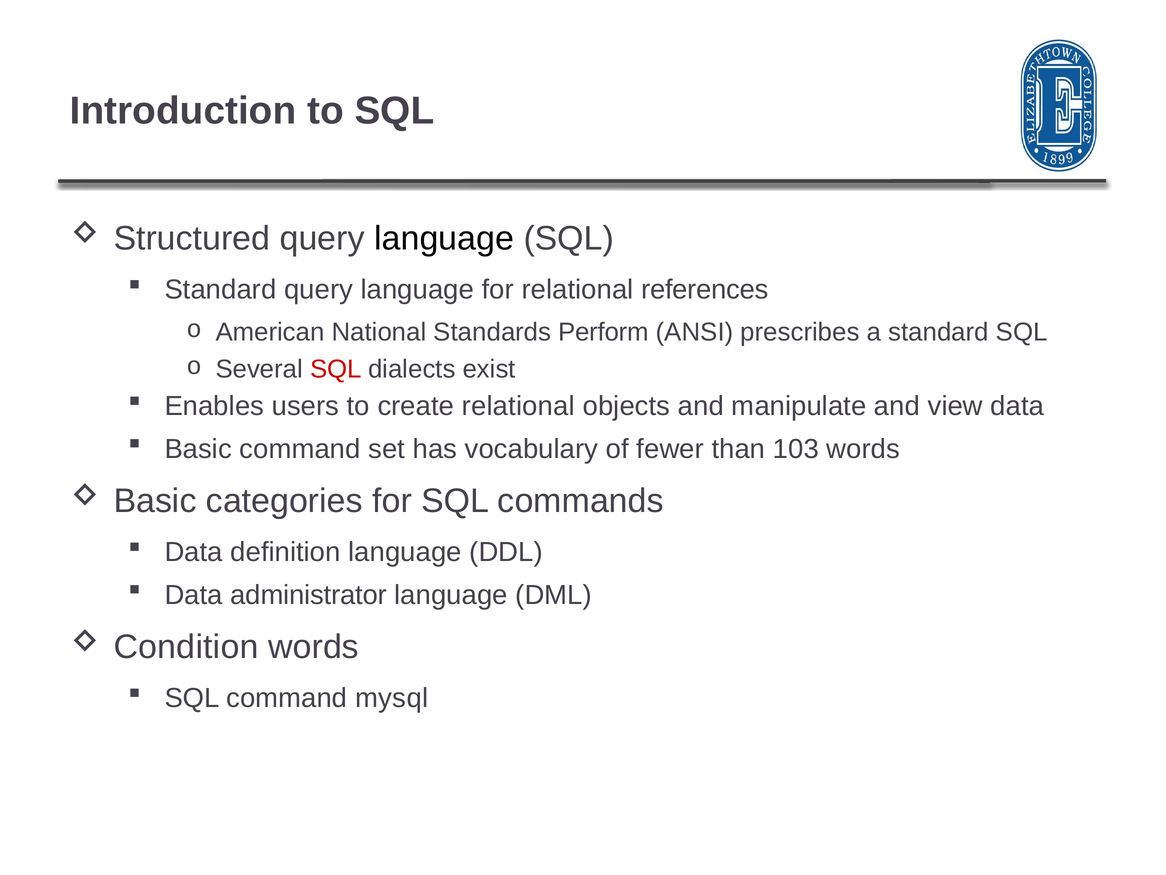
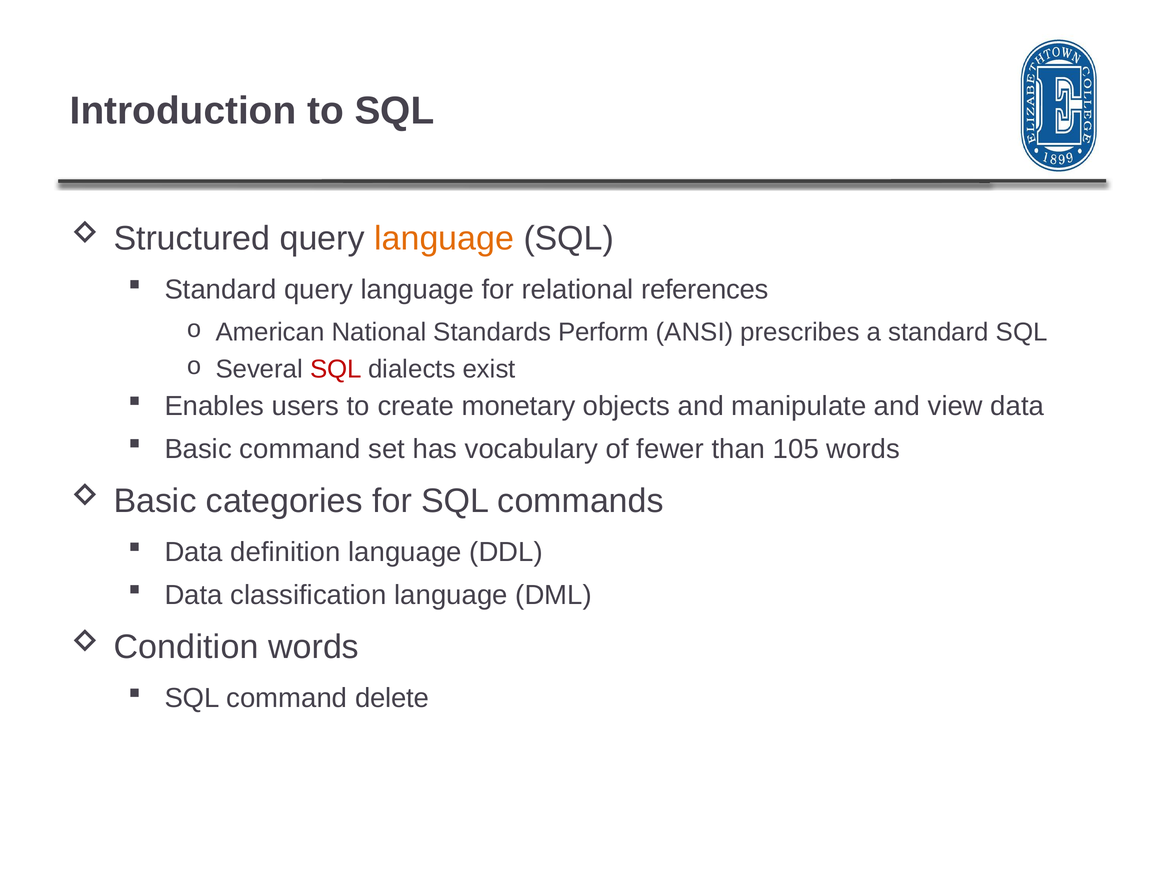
language colour: black -> orange (444, 238)
create relational: relational -> monetary (519, 406)
103: 103 -> 105 (796, 449)
administrator: administrator -> classification (308, 595)
mysql: mysql -> delete (392, 698)
